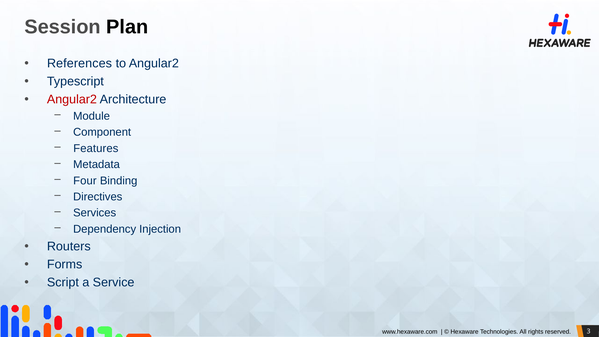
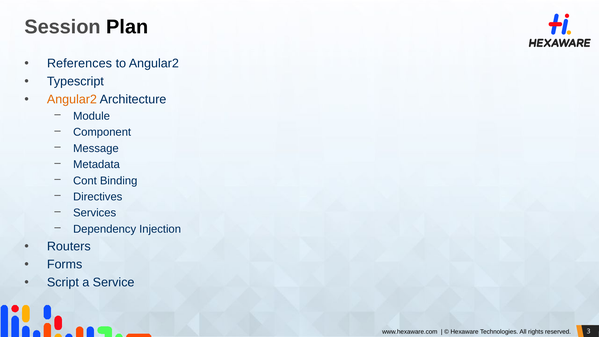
Angular2 colour: red -> orange (72, 99)
Features: Features -> Message (96, 148)
Four: Four -> Cont (85, 181)
